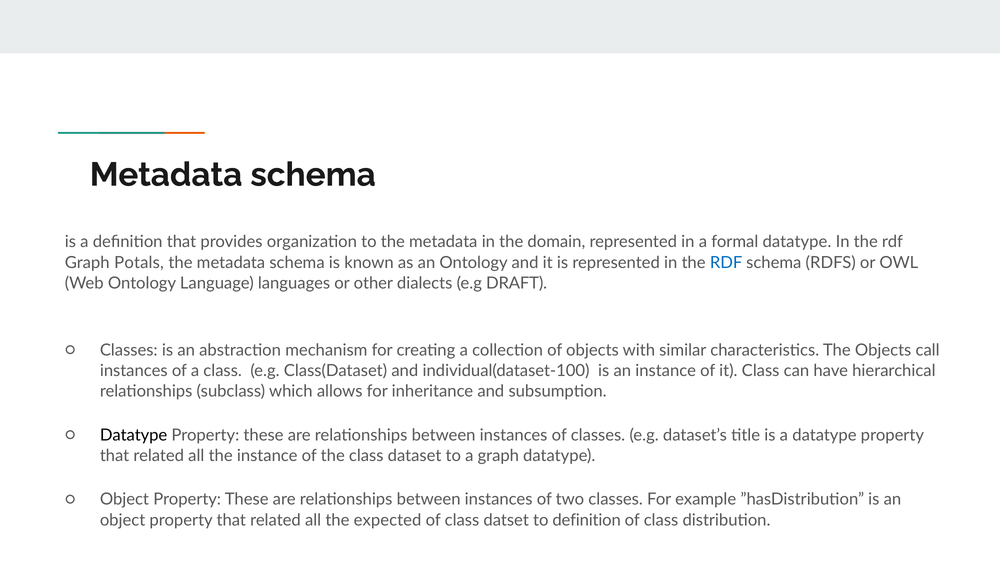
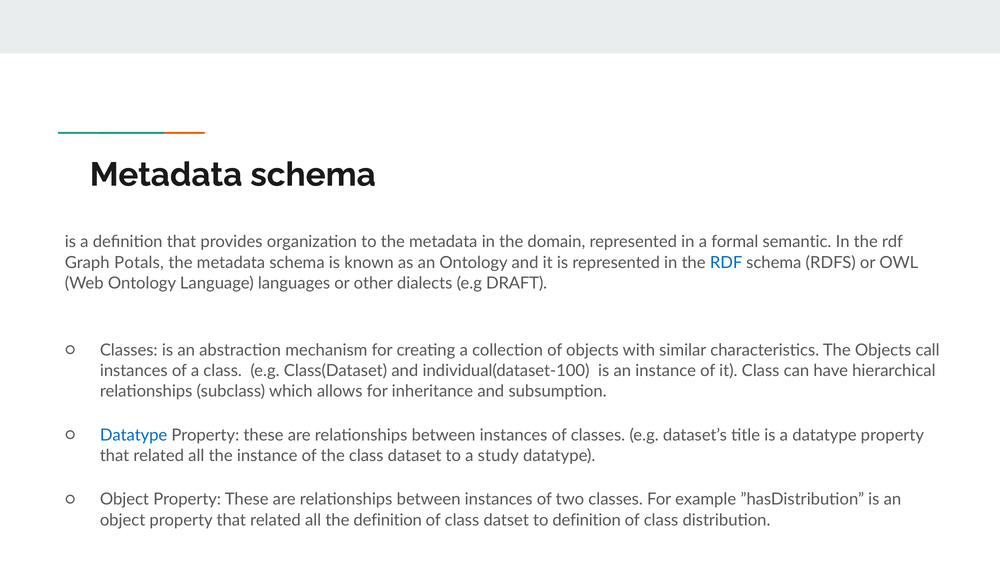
formal datatype: datatype -> semantic (797, 242)
Datatype colour: black -> blue (134, 435)
a graph: graph -> study (498, 455)
the expected: expected -> definition (388, 520)
